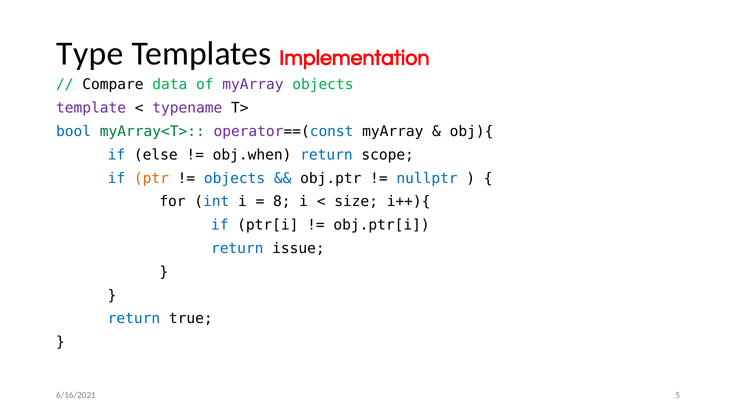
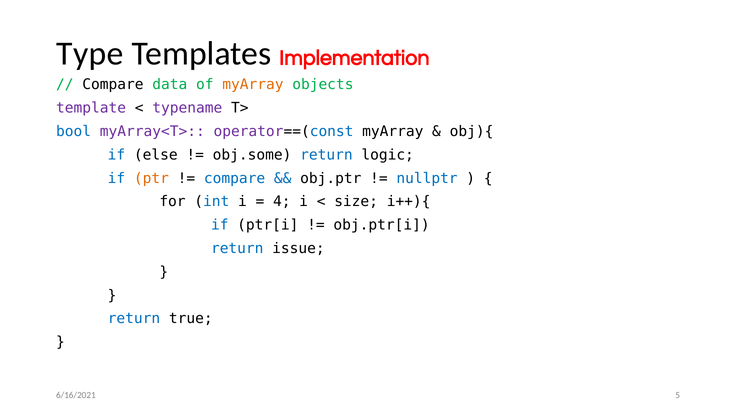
myArray colour: purple -> orange (253, 85)
myArray<T> colour: green -> purple (152, 131)
obj.when: obj.when -> obj.some (252, 155)
scope: scope -> logic (388, 155)
objects: objects -> compare (235, 178)
8: 8 -> 4 (282, 202)
